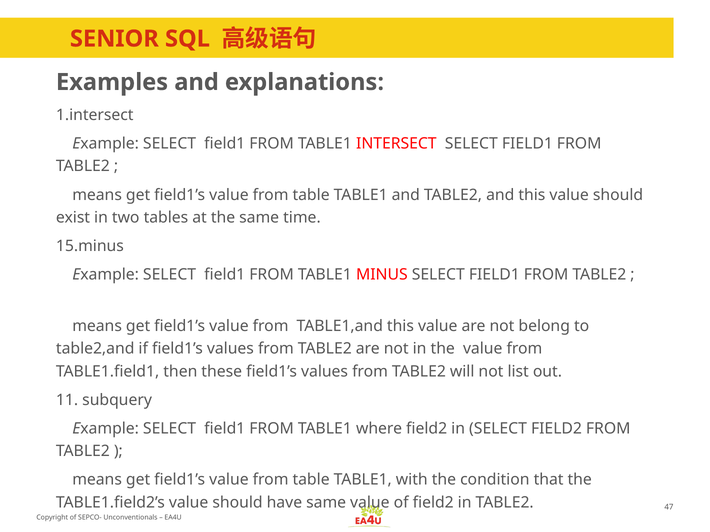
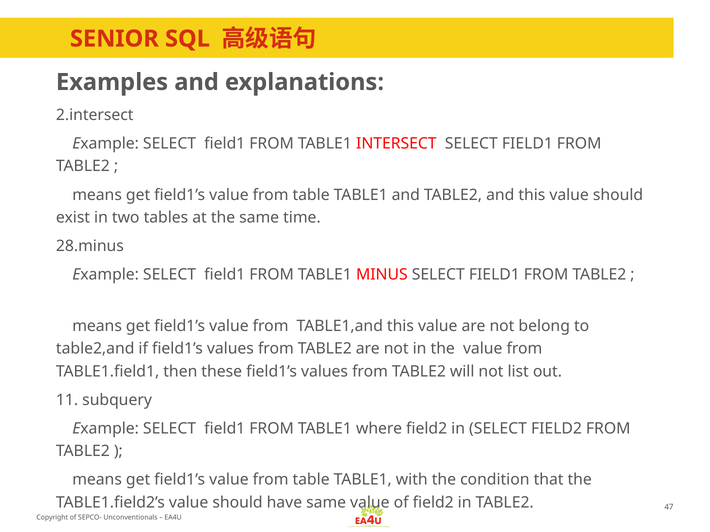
1.intersect: 1.intersect -> 2.intersect (95, 115)
15.minus: 15.minus -> 28.minus (90, 246)
